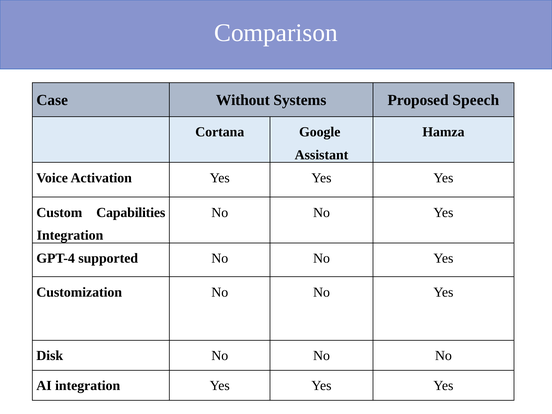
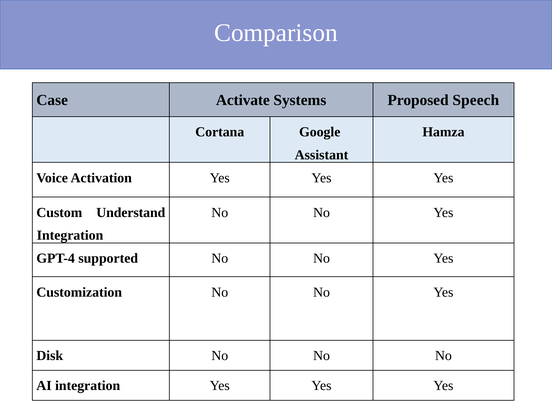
Without: Without -> Activate (243, 100)
Capabilities: Capabilities -> Understand (131, 213)
